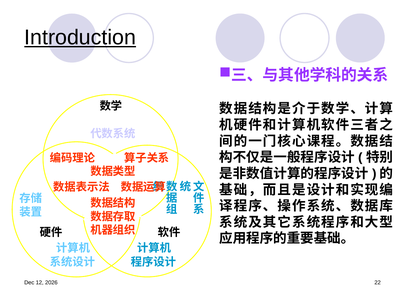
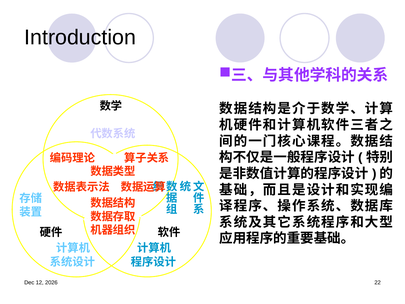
Introduction underline: present -> none (80, 37)
